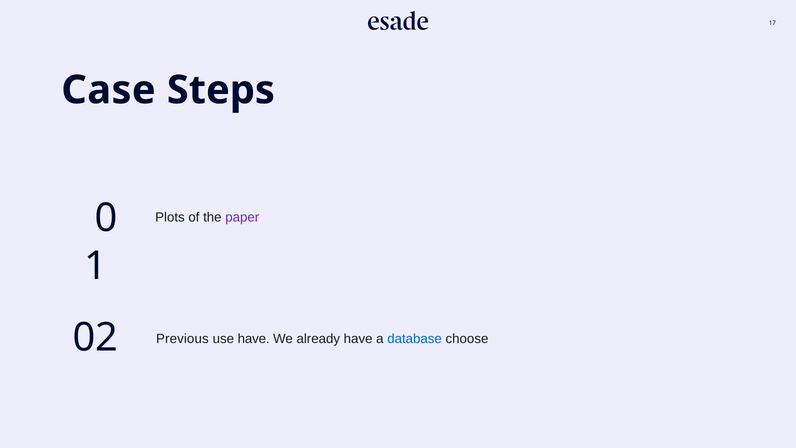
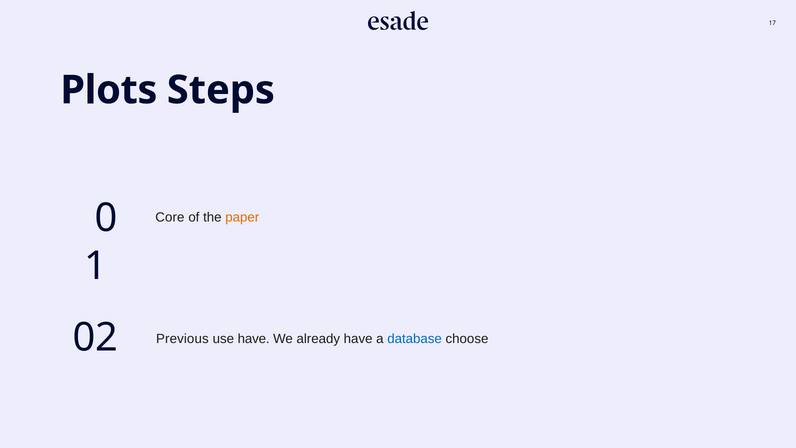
Case: Case -> Plots (109, 90)
Plots: Plots -> Core (170, 217)
paper colour: purple -> orange (242, 217)
